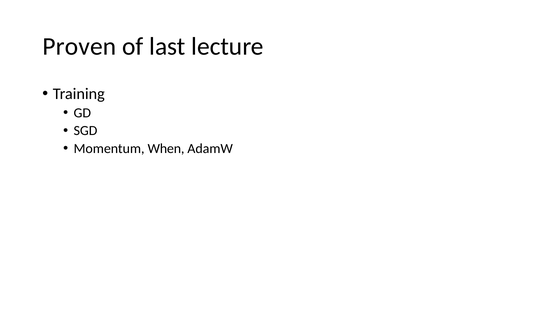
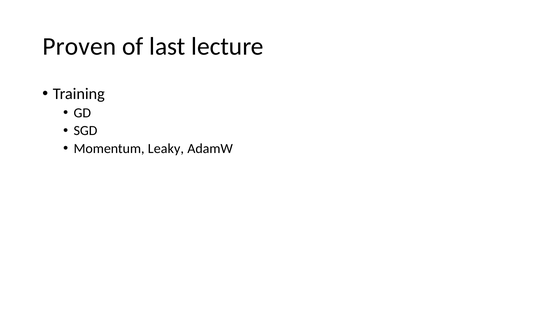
When: When -> Leaky (166, 149)
